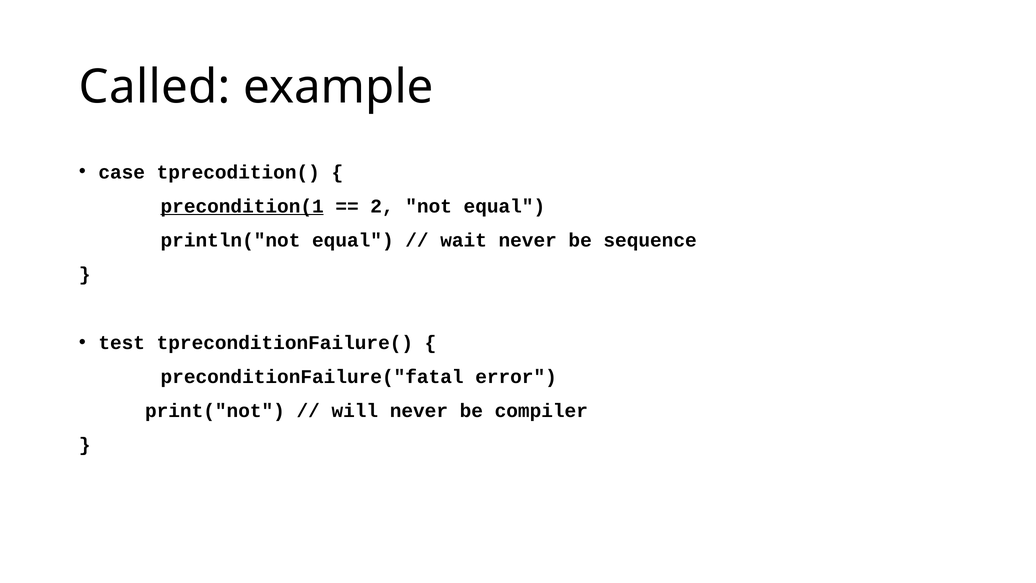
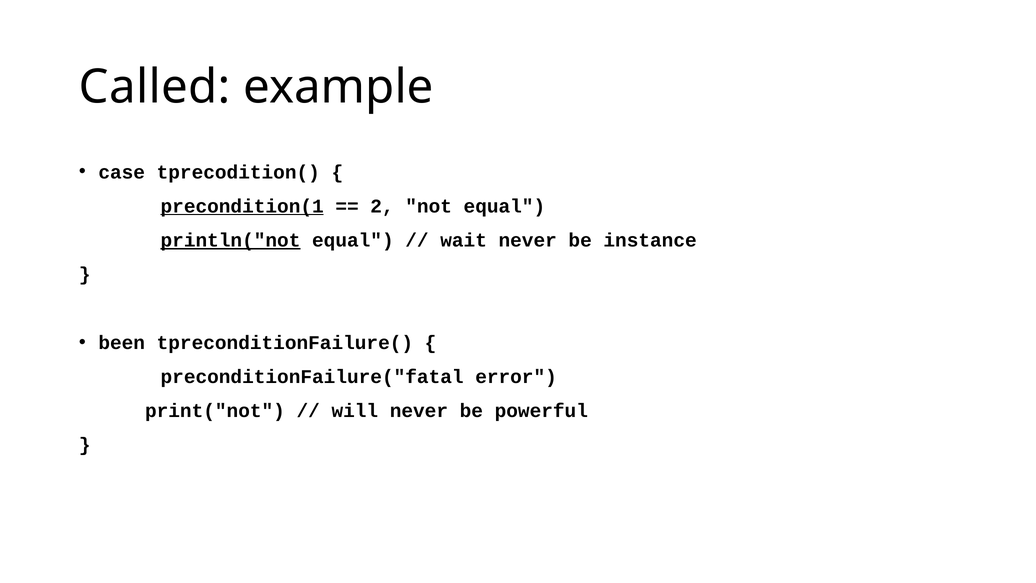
println("not underline: none -> present (230, 240)
sequence: sequence -> instance (650, 240)
test: test -> been (122, 343)
compiler: compiler -> powerful (541, 411)
